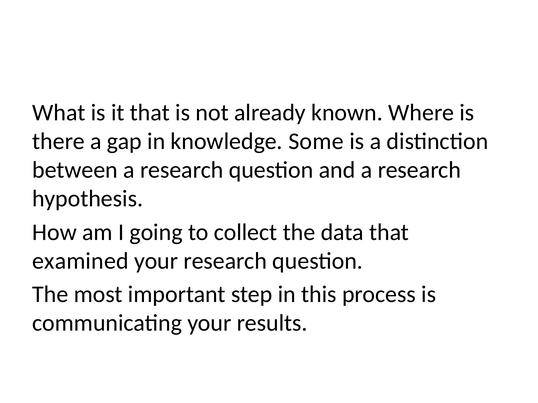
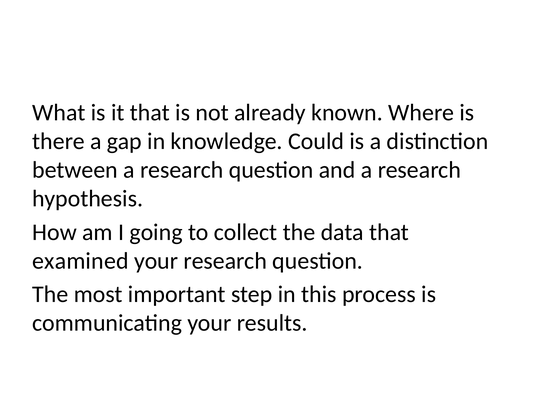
Some: Some -> Could (316, 142)
